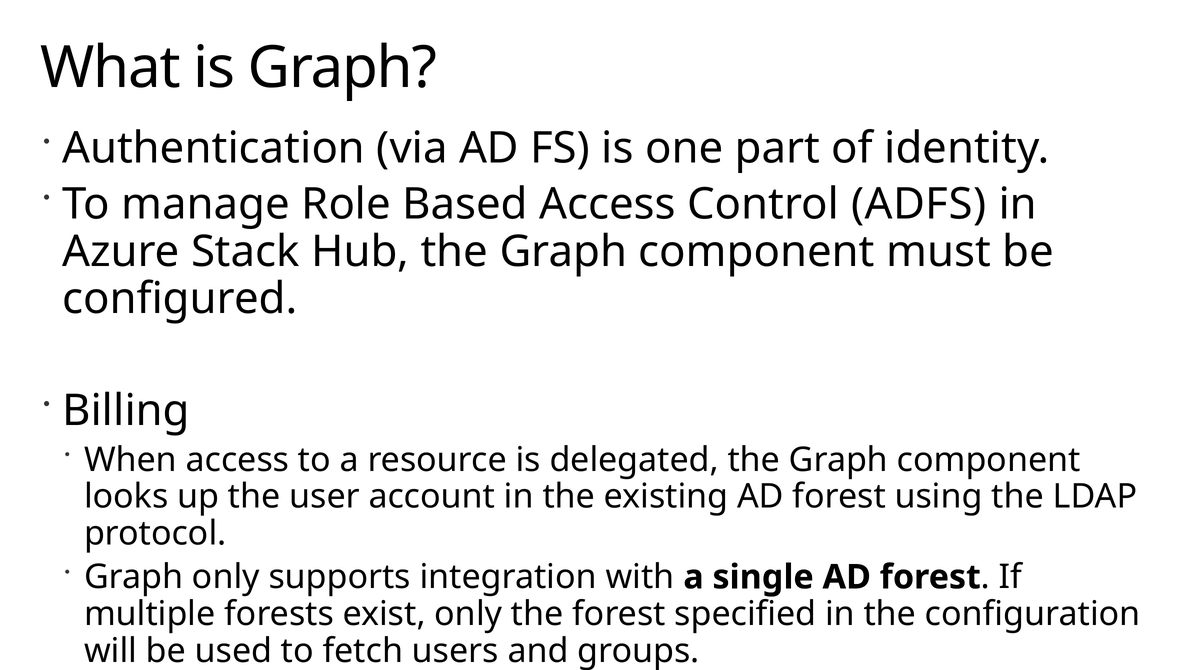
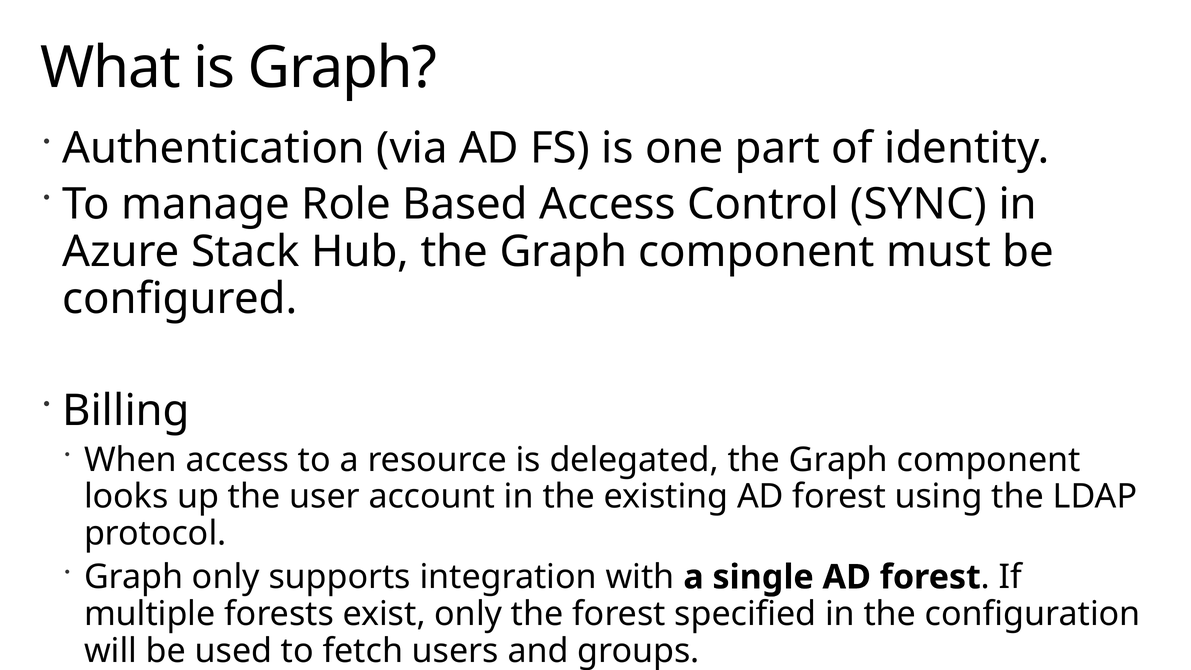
ADFS: ADFS -> SYNC (919, 204)
